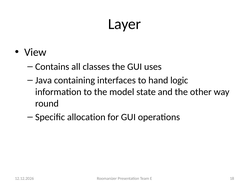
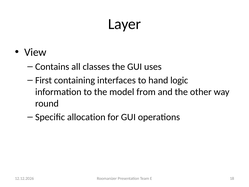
Java: Java -> First (44, 80)
state: state -> from (146, 92)
